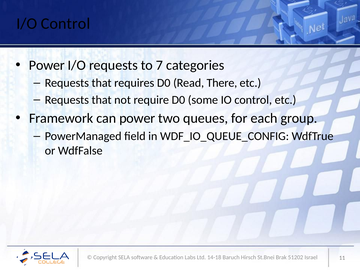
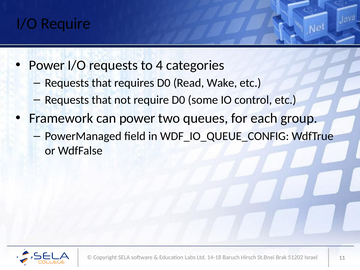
I/O Control: Control -> Require (66, 24)
7: 7 -> 4 (160, 65)
There: There -> Wake (222, 83)
